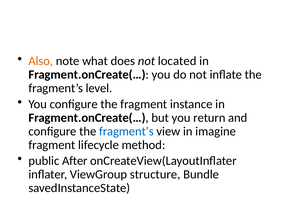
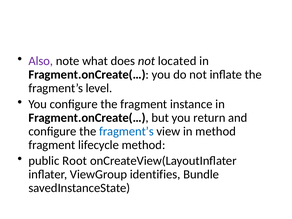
Also colour: orange -> purple (41, 61)
in imagine: imagine -> method (216, 131)
After: After -> Root (75, 161)
structure: structure -> identifies (155, 174)
